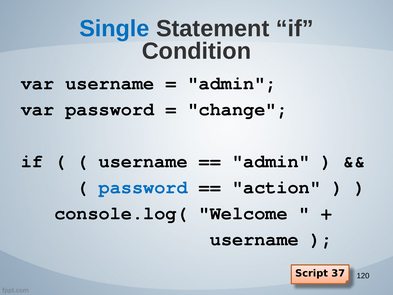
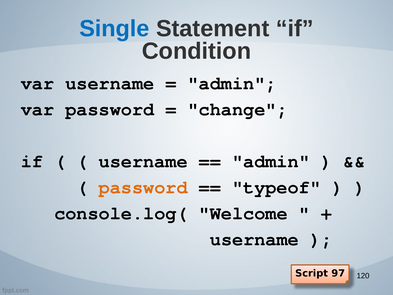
password colour: blue -> orange (143, 187)
action: action -> typeof (277, 187)
37: 37 -> 97 (338, 273)
